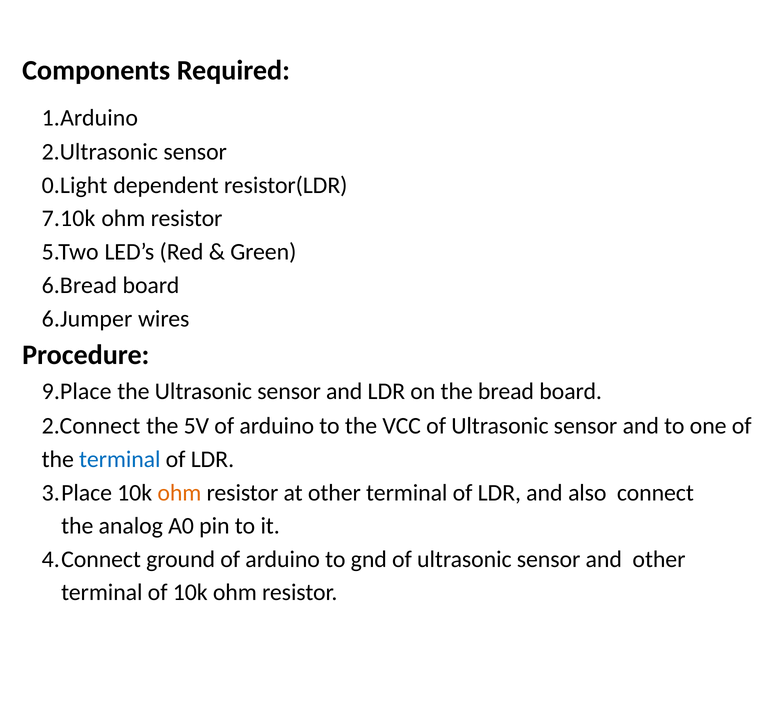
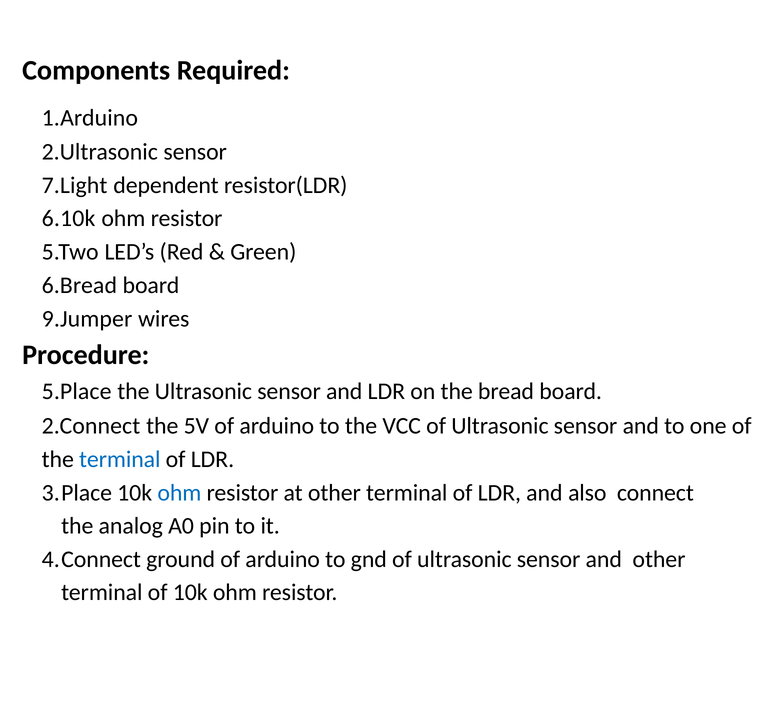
0.Light: 0.Light -> 7.Light (75, 185)
7.10k: 7.10k -> 6.10k (69, 219)
6.Jumper: 6.Jumper -> 9.Jumper (87, 319)
9.Place: 9.Place -> 5.Place (77, 392)
ohm colour: orange -> blue (179, 493)
